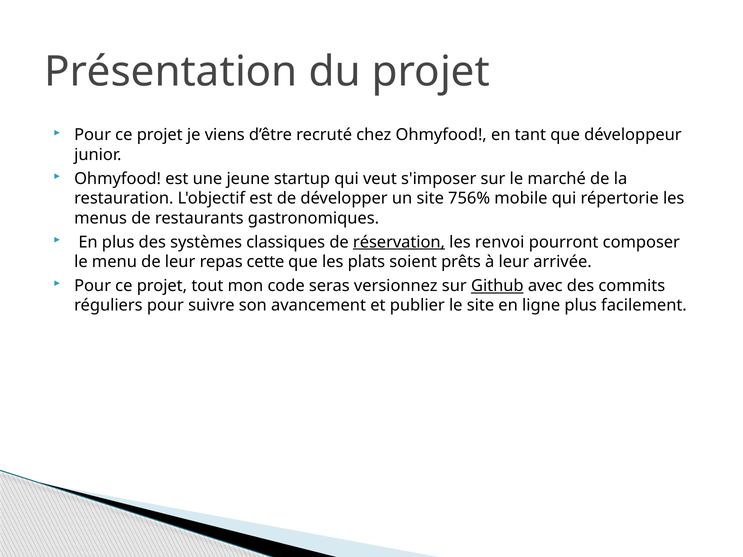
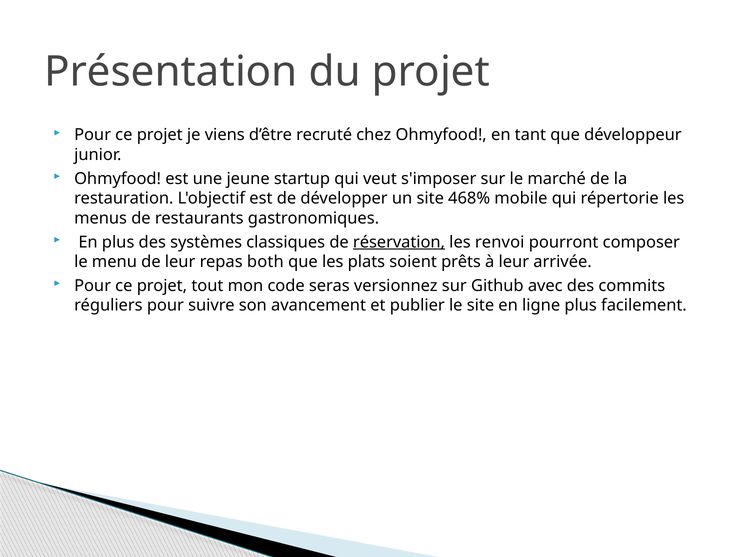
756%: 756% -> 468% (469, 198)
cette: cette -> both (265, 262)
Github underline: present -> none (497, 286)
